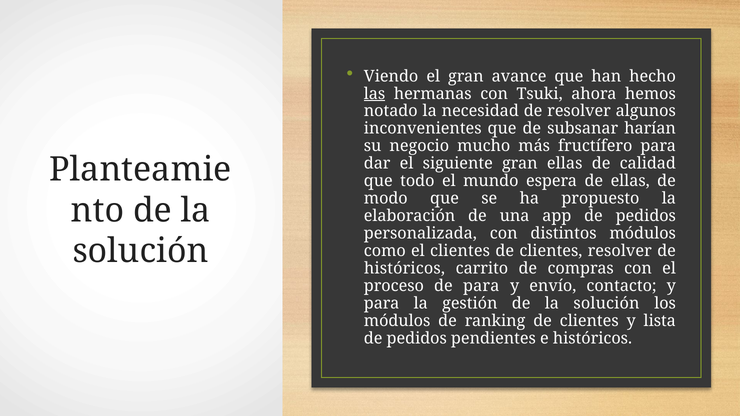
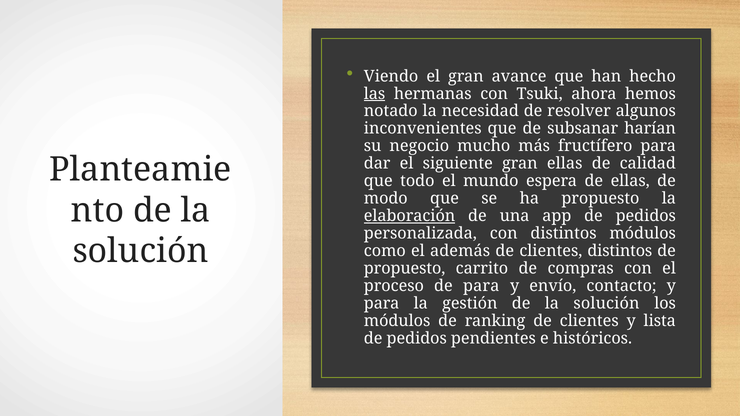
elaboración underline: none -> present (410, 216)
el clientes: clientes -> además (460, 251)
clientes resolver: resolver -> distintos (620, 251)
históricos: históricos -> propuesto (405, 269)
